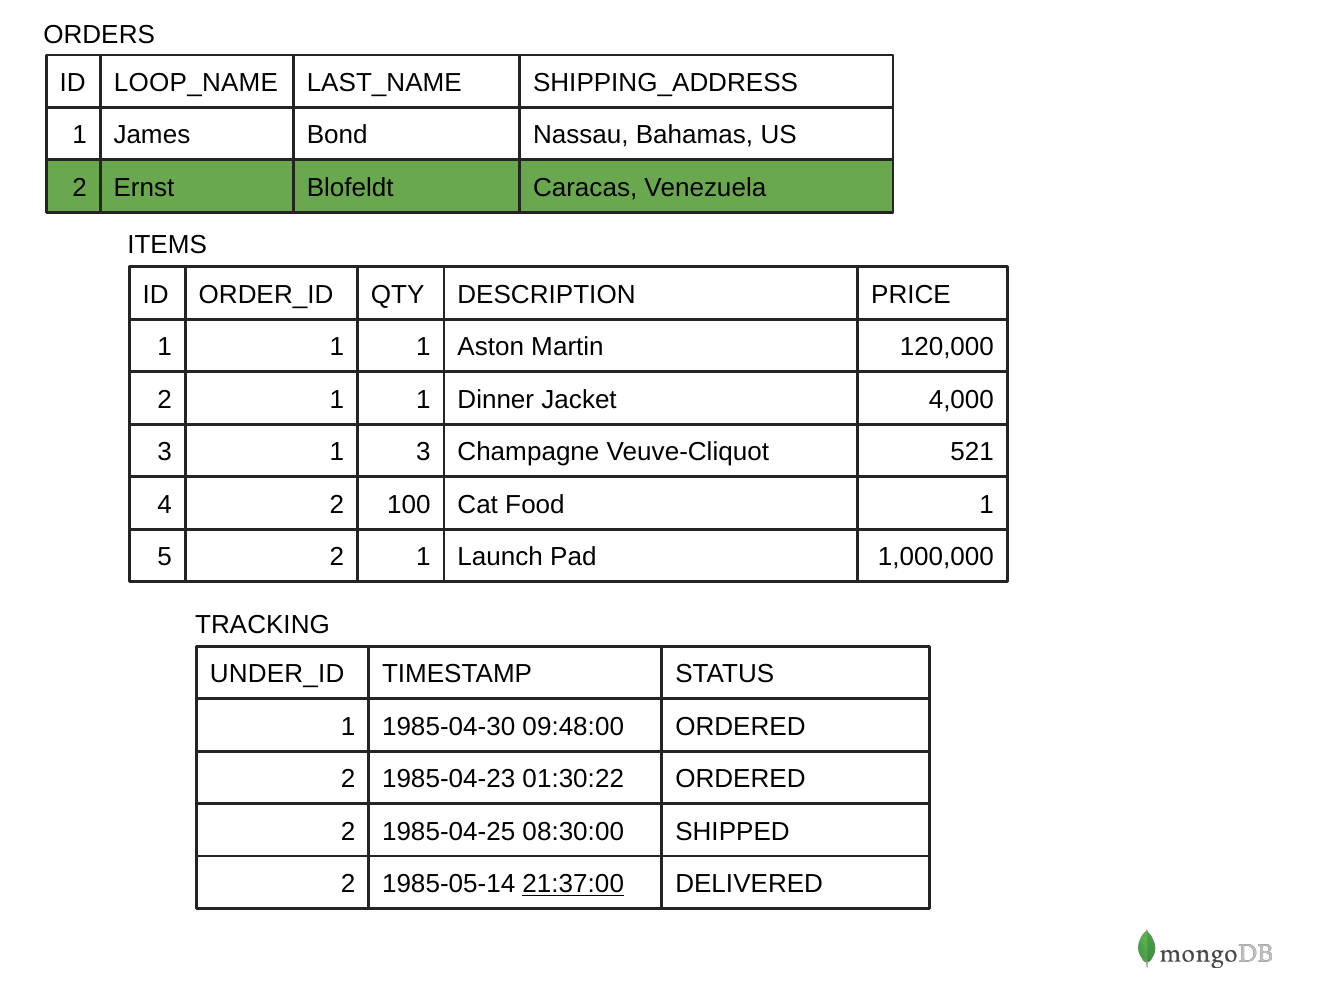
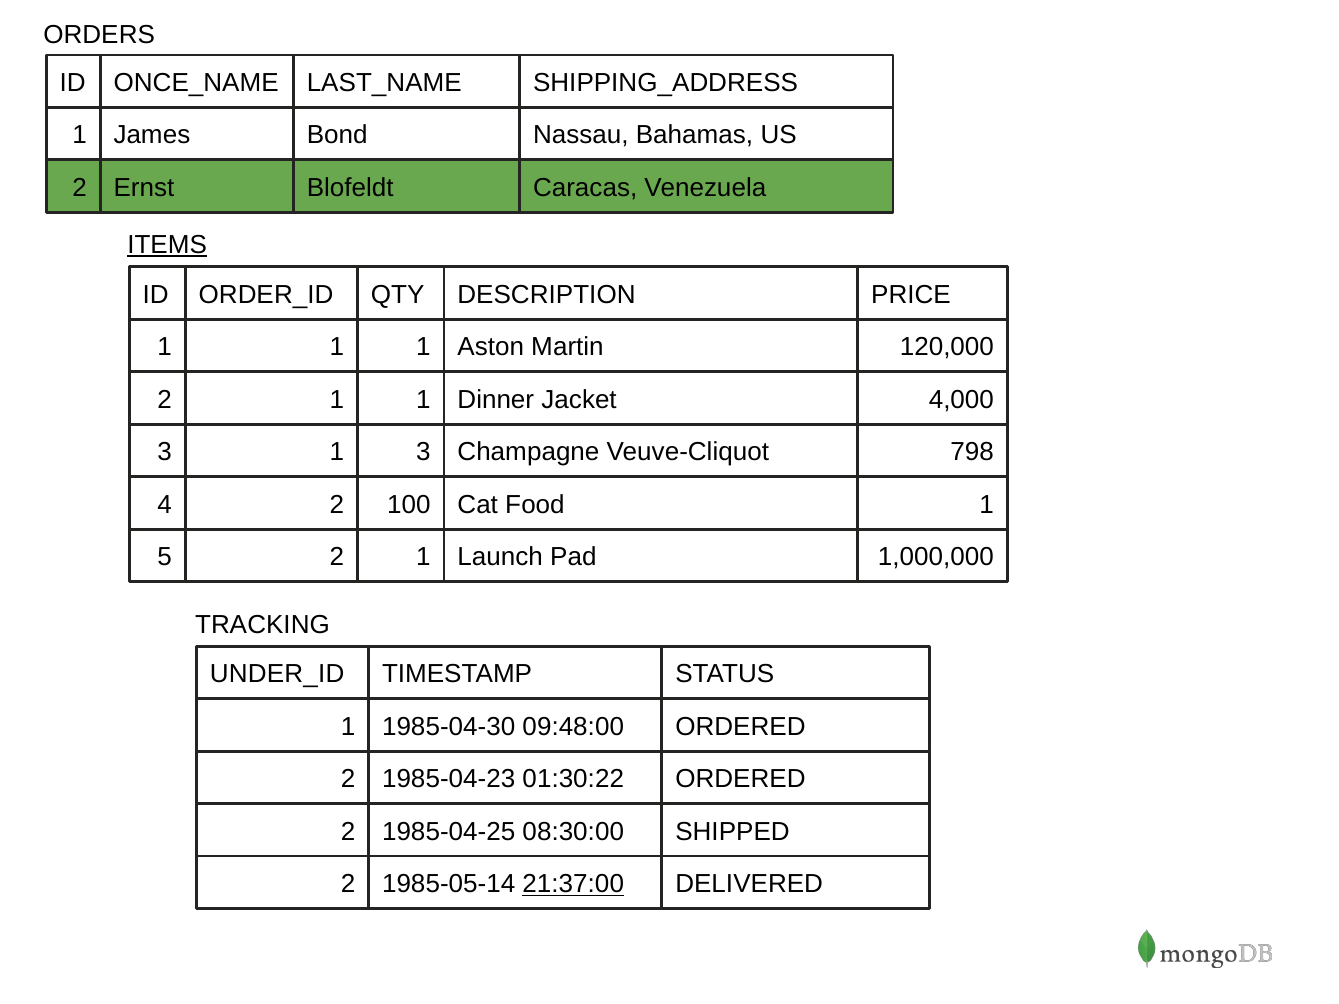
LOOP_NAME: LOOP_NAME -> ONCE_NAME (196, 83)
ITEMS underline: none -> present (167, 245)
521: 521 -> 798 (972, 452)
